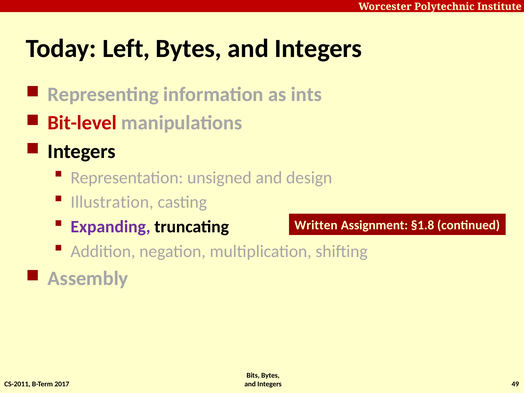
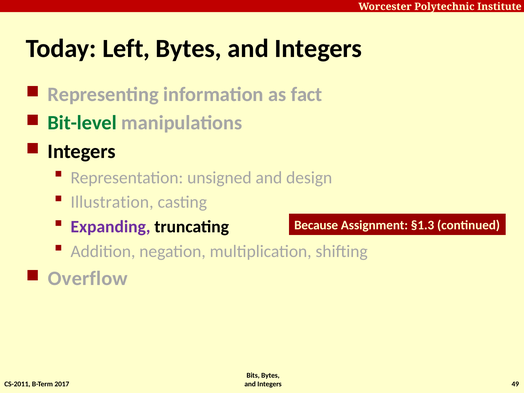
ints: ints -> fact (307, 94)
Bit-level colour: red -> green (82, 123)
Written: Written -> Because (316, 225)
§1.8: §1.8 -> §1.3 (423, 225)
Assembly: Assembly -> Overflow (88, 278)
